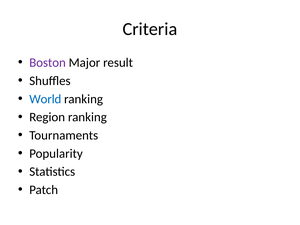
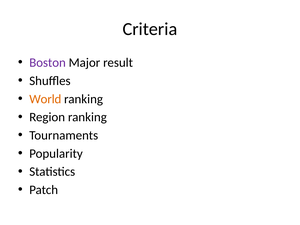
World colour: blue -> orange (45, 99)
